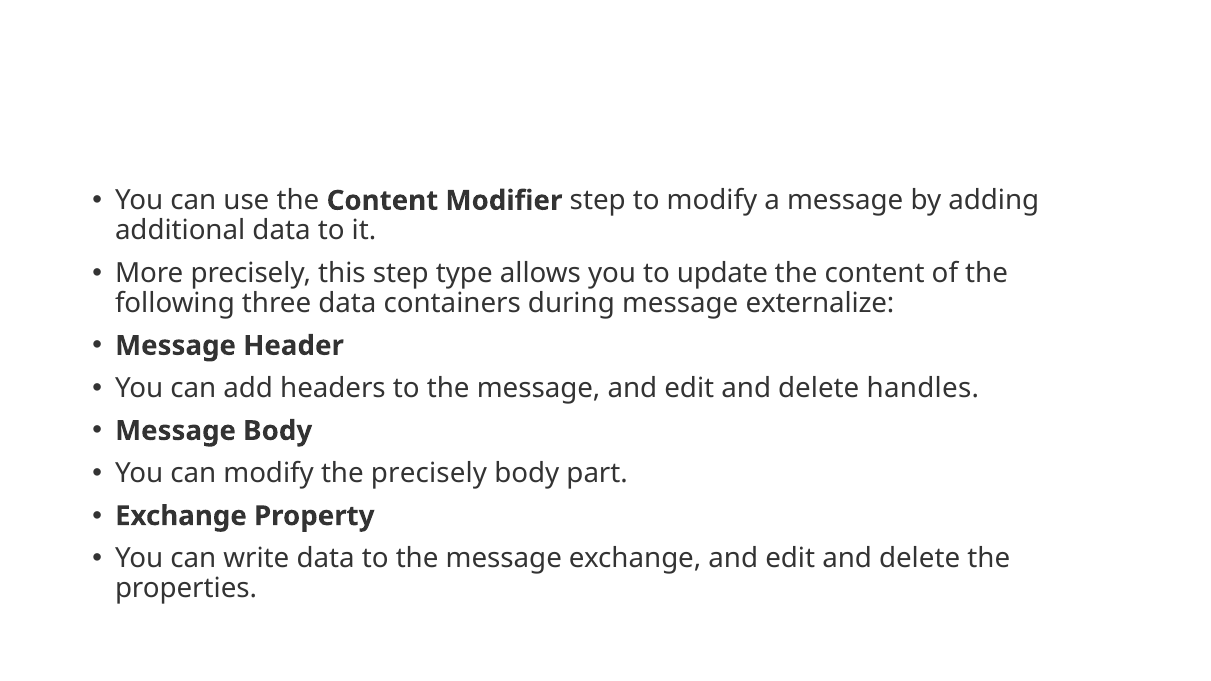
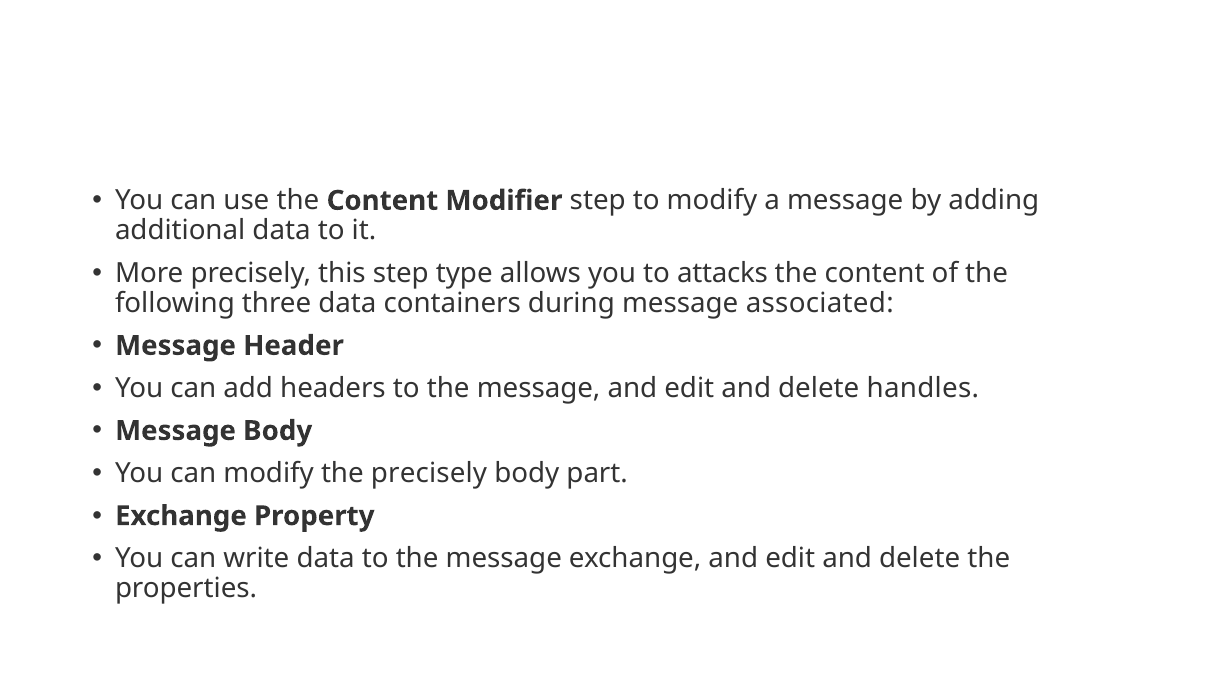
update: update -> attacks (723, 273)
externalize: externalize -> associated (820, 303)
